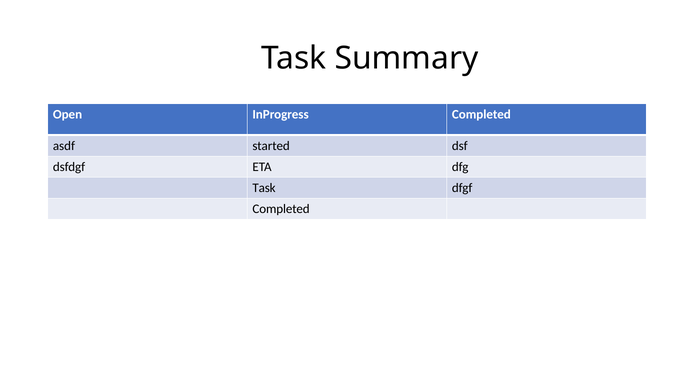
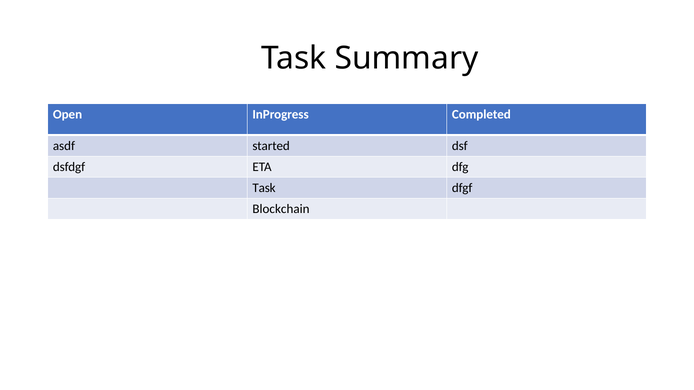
Completed: Completed -> Blockchain (281, 209)
